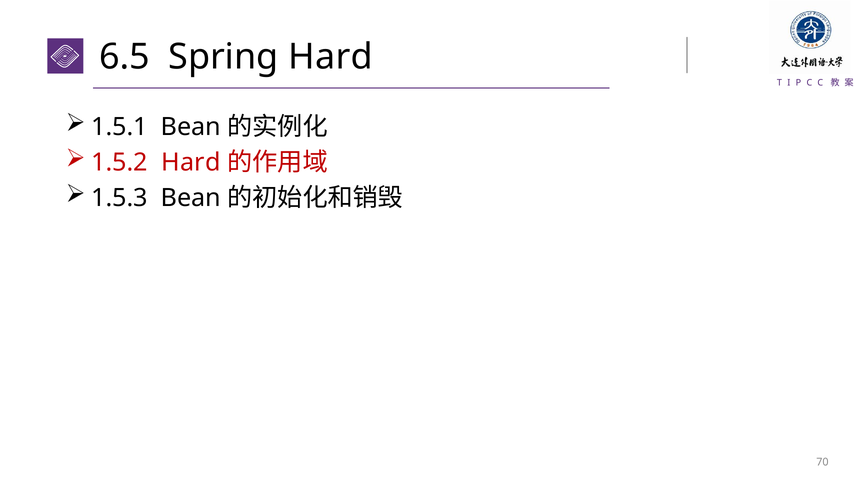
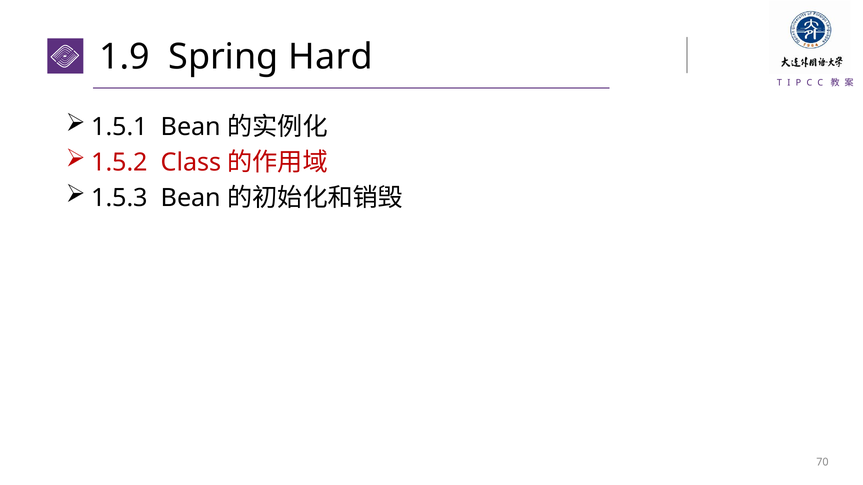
6.5: 6.5 -> 1.9 (124, 57)
1.5.2 Hard: Hard -> Class (191, 163)
